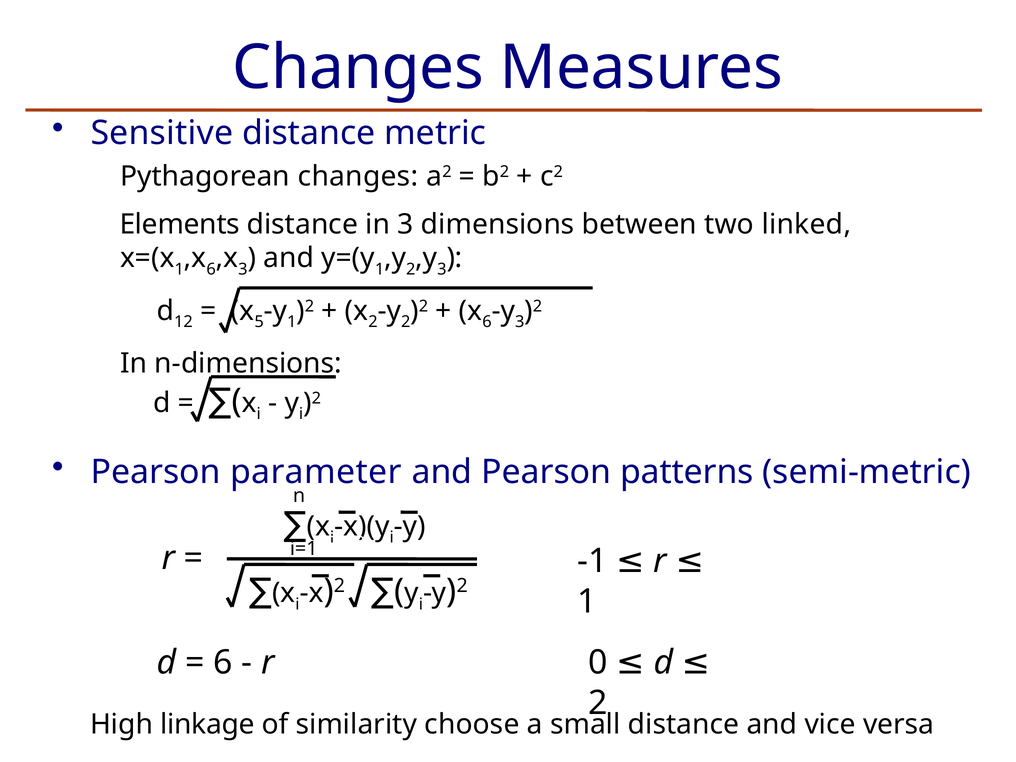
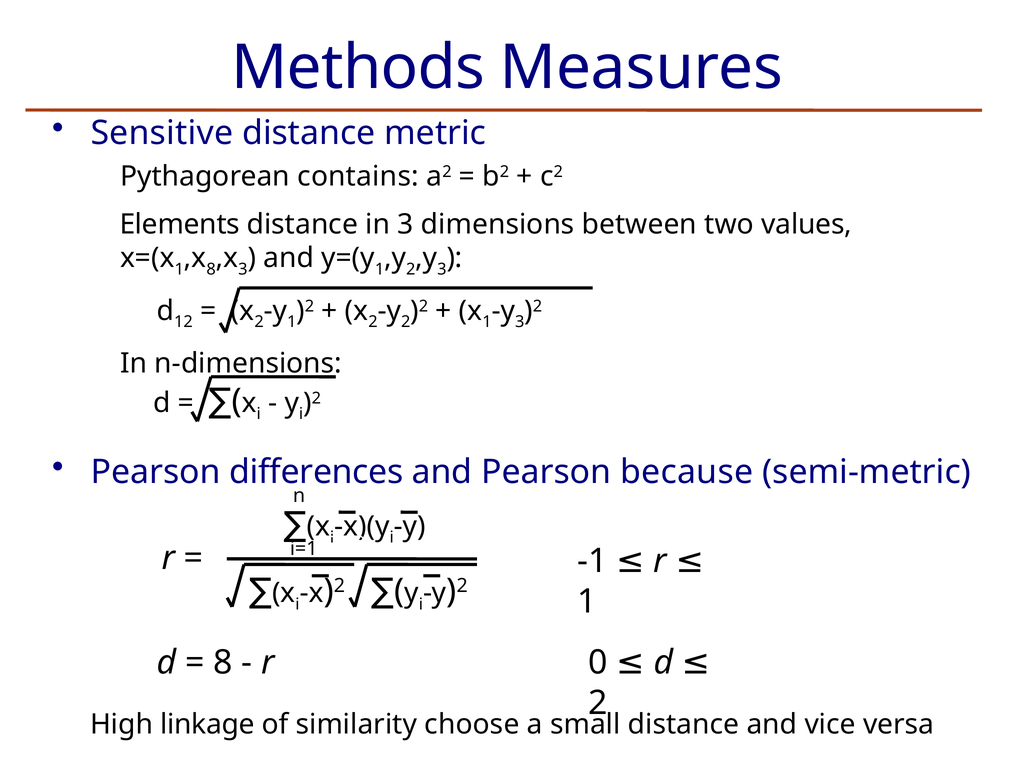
Changes: Changes -> Methods (358, 68)
Pythagorean changes: changes -> contains (358, 176)
linked: linked -> values (807, 224)
6: 6 -> 8 (211, 269)
5: 5 -> 2 (259, 322)
6: 6 -> 1 (487, 322)
parameter: parameter -> differences (316, 472)
patterns: patterns -> because (687, 472)
6: 6 -> 8 (223, 663)
